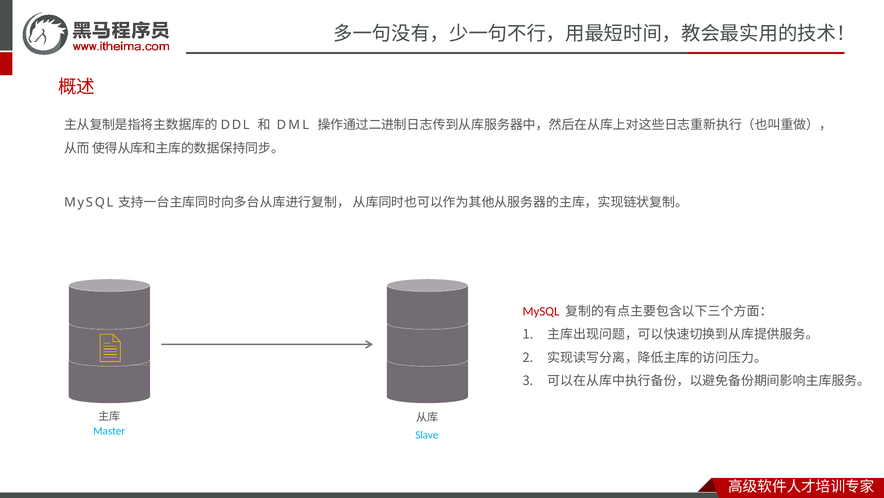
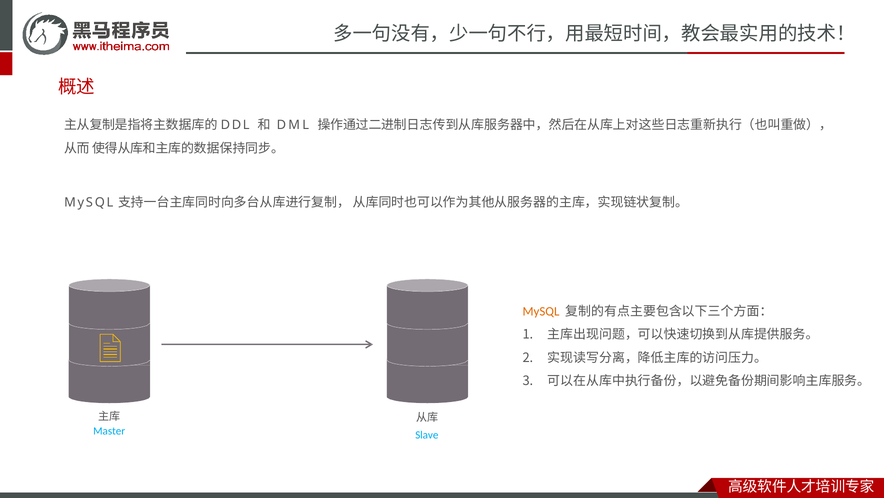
MySQL colour: red -> orange (541, 311)
